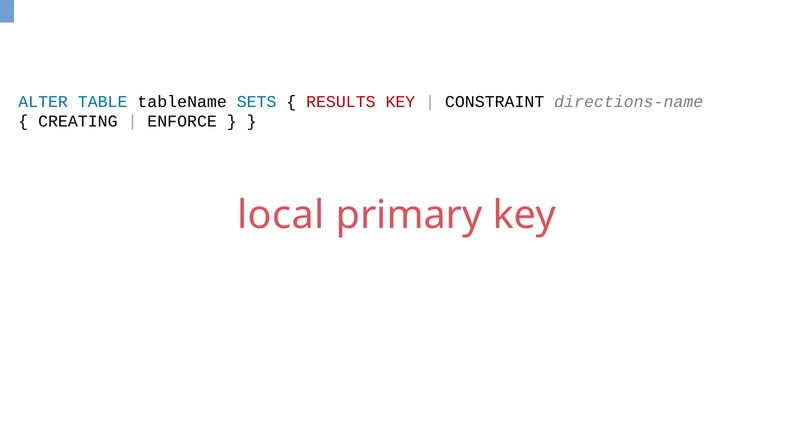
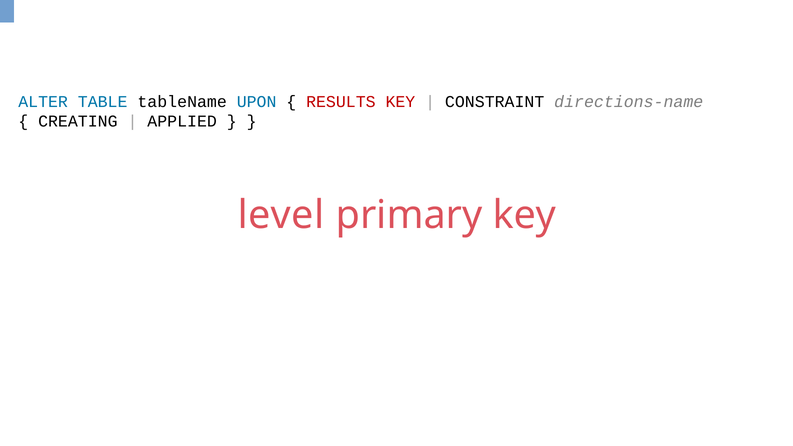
SETS: SETS -> UPON (257, 102)
ENFORCE: ENFORCE -> APPLIED (182, 121)
local: local -> level (281, 215)
